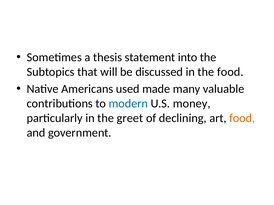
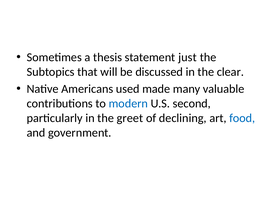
into: into -> just (187, 57)
the food: food -> clear (230, 72)
money: money -> second (192, 104)
food colour: orange -> blue (242, 118)
